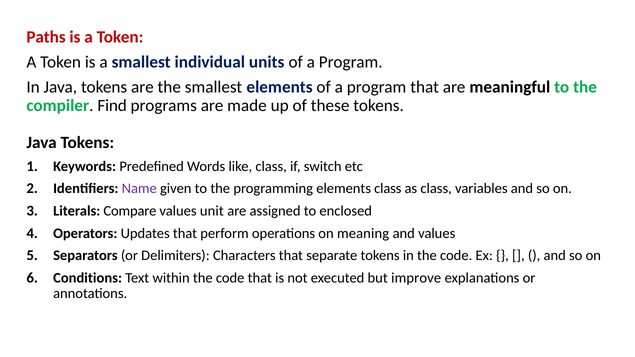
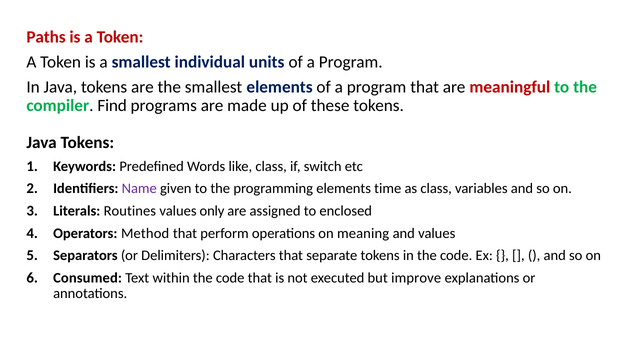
meaningful colour: black -> red (510, 87)
elements class: class -> time (388, 189)
Compare: Compare -> Routines (130, 211)
unit: unit -> only (212, 211)
Updates: Updates -> Method (145, 233)
Conditions: Conditions -> Consumed (88, 278)
